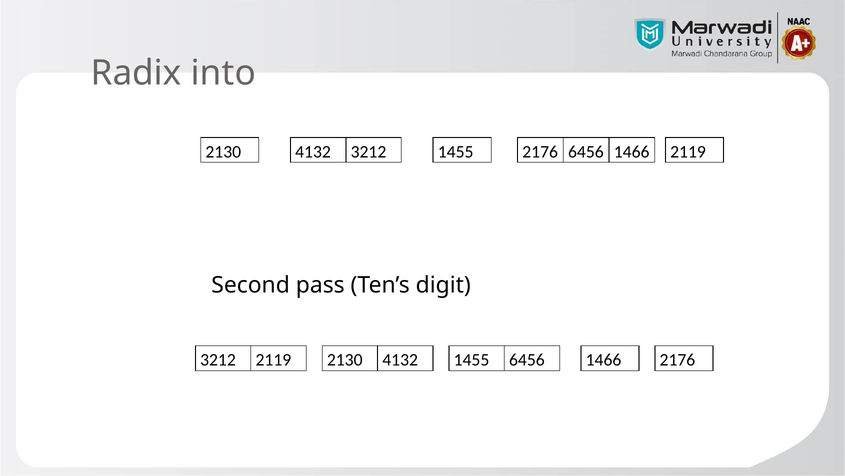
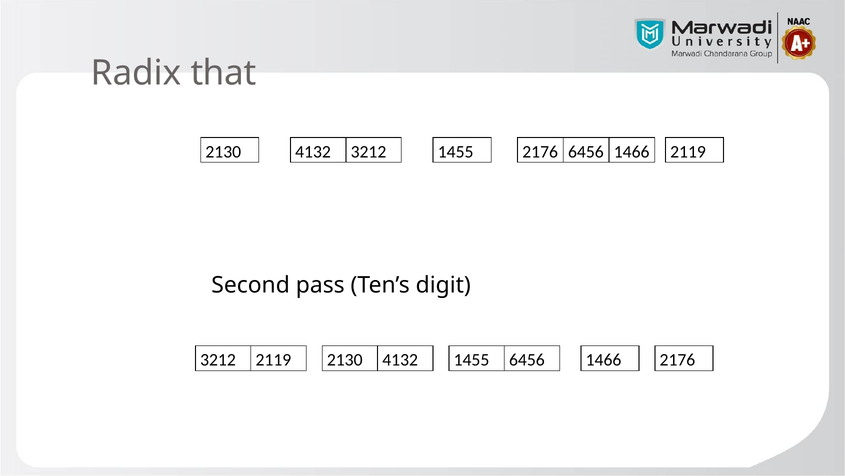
into: into -> that (224, 73)
